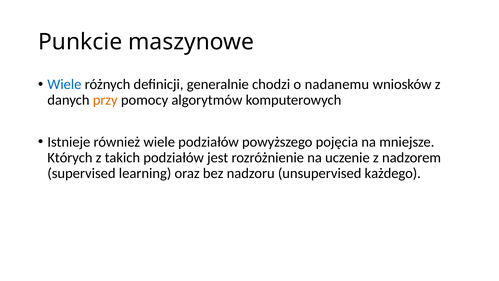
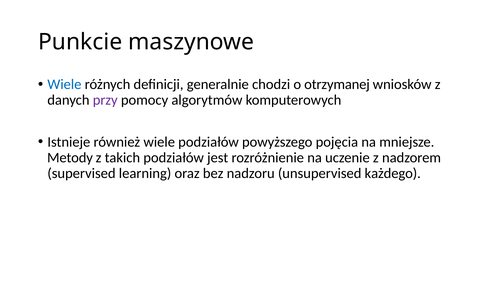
nadanemu: nadanemu -> otrzymanej (337, 84)
przy colour: orange -> purple (105, 100)
Których: Których -> Metody (70, 157)
